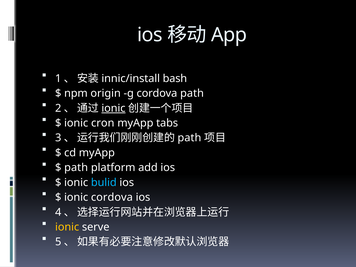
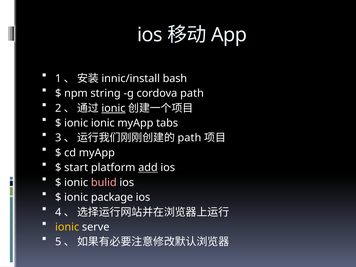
origin: origin -> string (106, 93)
ionic cron: cron -> ionic (103, 123)
path: path -> start (76, 168)
add underline: none -> present (148, 168)
bulid colour: light blue -> pink (104, 182)
ionic cordova: cordova -> package (112, 197)
